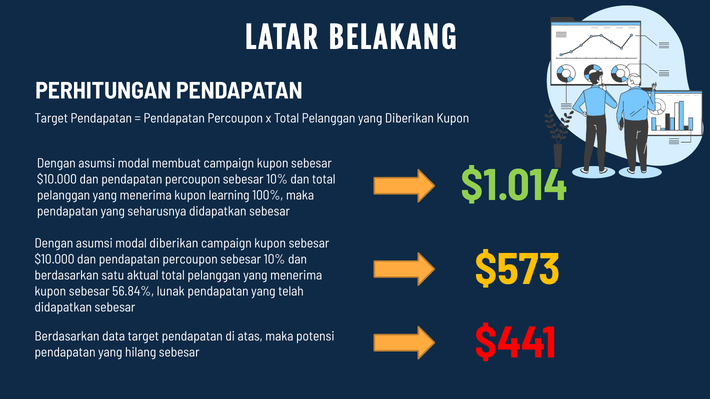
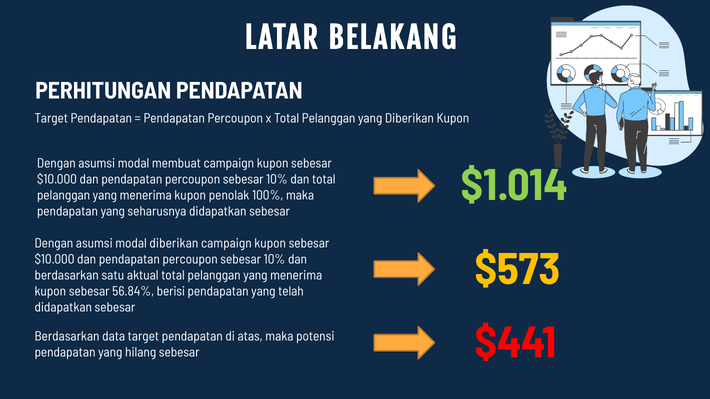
learning: learning -> penolak (229, 195)
lunak: lunak -> berisi (171, 292)
